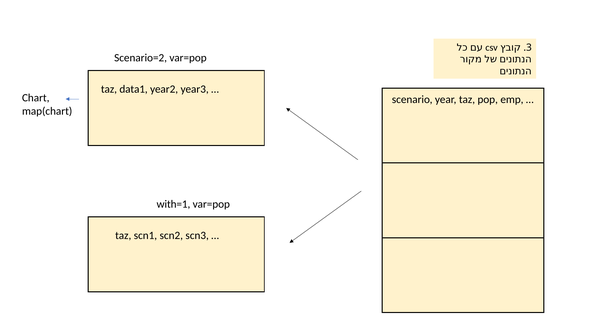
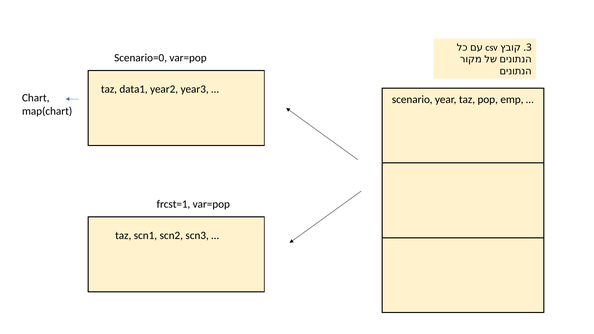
Scenario=2: Scenario=2 -> Scenario=0 (141, 58)
with=1: with=1 -> frcst=1 (173, 204)
